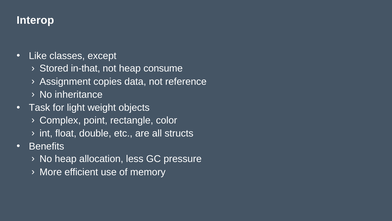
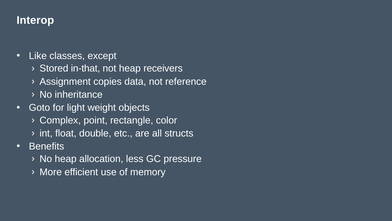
consume: consume -> receivers (163, 68)
Task: Task -> Goto (39, 108)
